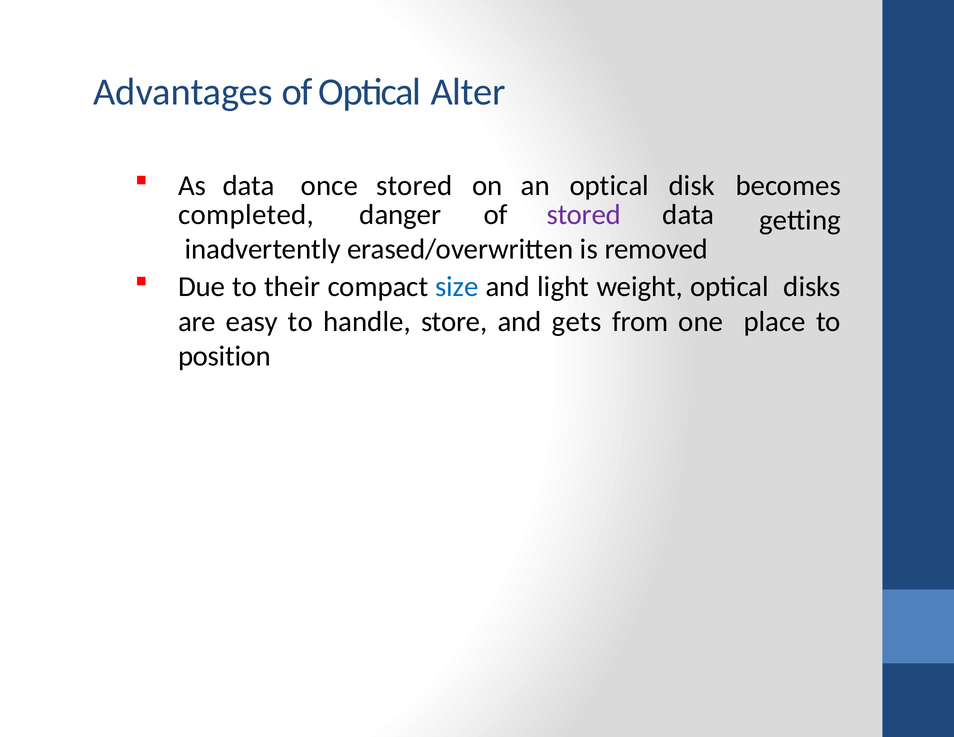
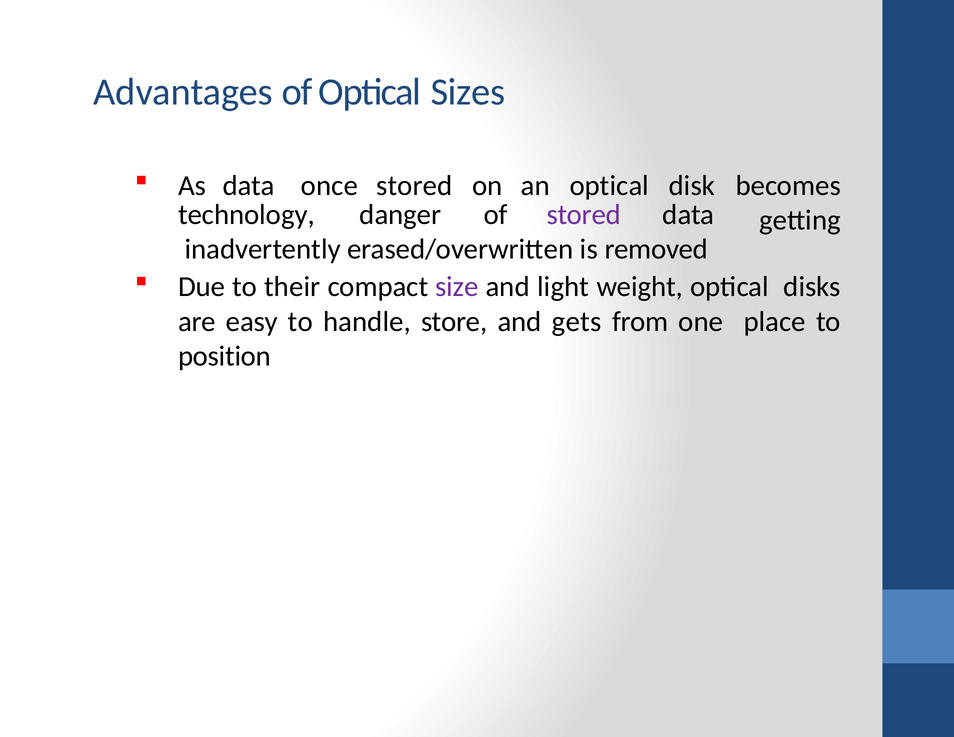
Alter: Alter -> Sizes (468, 92)
completed: completed -> technology (246, 215)
size colour: blue -> purple (457, 287)
